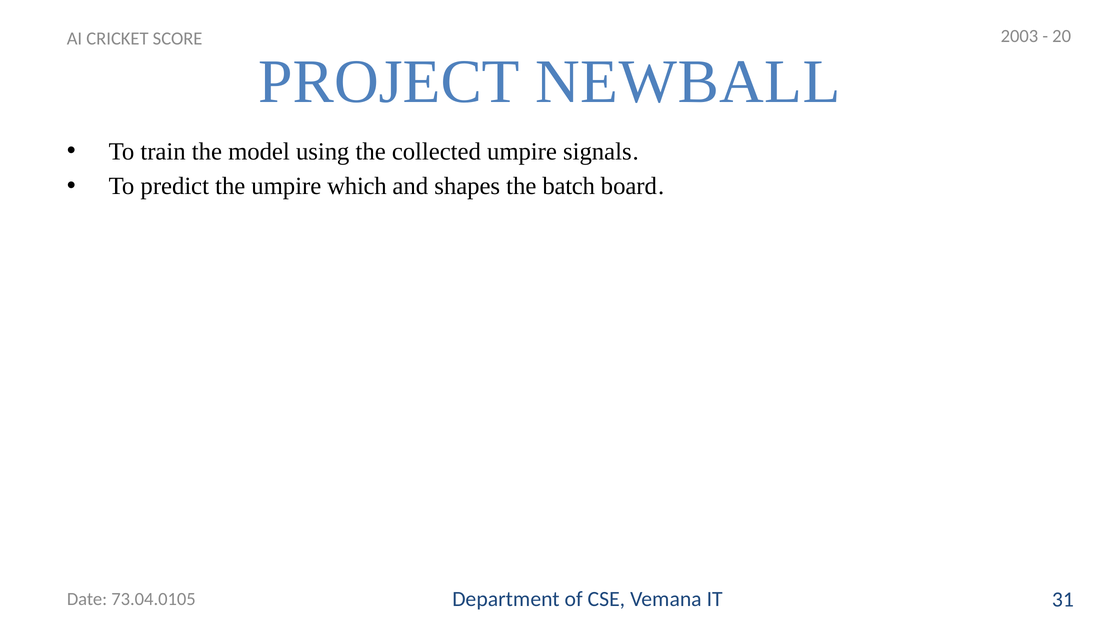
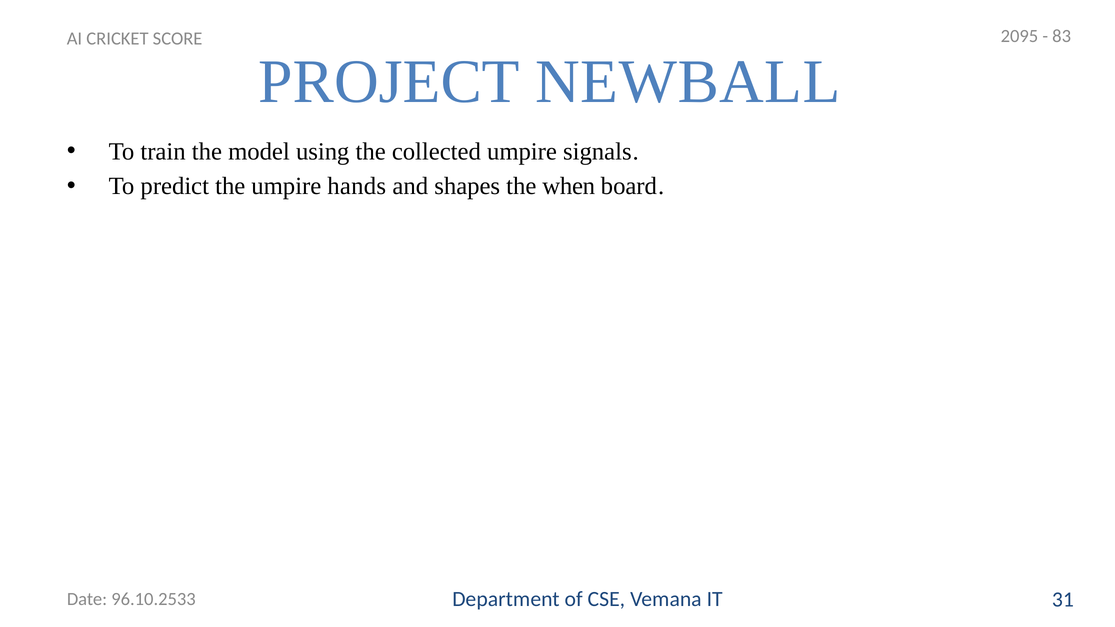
2003: 2003 -> 2095 (1019, 36)
20: 20 -> 83 (1062, 36)
which: which -> hands (357, 186)
batch: batch -> when (569, 186)
73.04.0105: 73.04.0105 -> 96.10.2533 (154, 599)
